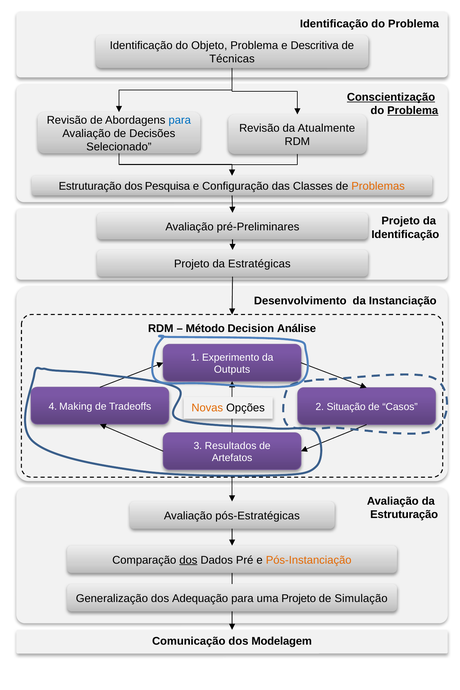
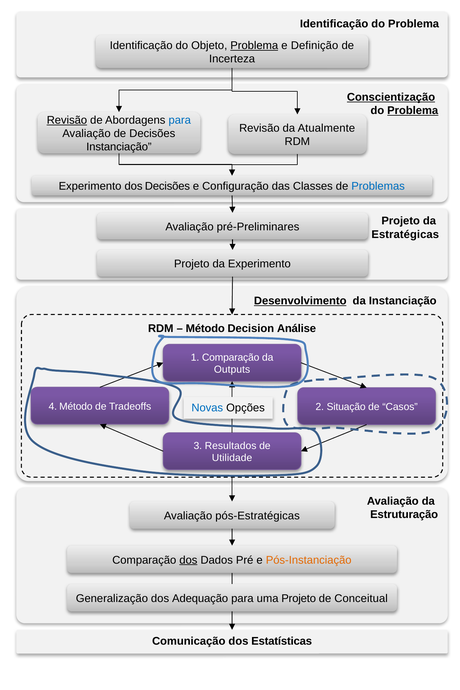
Problema underline: none -> present (254, 46)
Descritiva: Descritiva -> Definição (315, 46)
Técnicas: Técnicas -> Incerteza (232, 59)
Revisão underline: none -> present (67, 120)
Selecionado: Selecionado -> Instanciação (119, 147)
Estruturação: Estruturação -> Experimento (90, 186)
dos Pesquisa: Pesquisa -> Decisões (167, 186)
Problemas colour: orange -> blue (378, 186)
Identificação: Identificação -> Estratégicas (405, 234)
da Estratégicas: Estratégicas -> Experimento (259, 264)
Desenvolvimento underline: none -> present (300, 301)
1 Experimento: Experimento -> Comparação (231, 357)
4 Making: Making -> Método (76, 406)
Novas colour: orange -> blue (207, 408)
Artefatos: Artefatos -> Utilidade (232, 458)
Simulação: Simulação -> Conceitual (361, 599)
Modelagem: Modelagem -> Estatísticas (282, 641)
